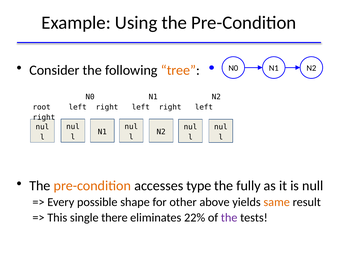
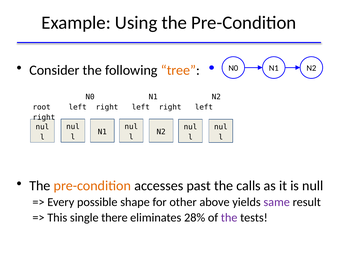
type: type -> past (199, 186)
fully: fully -> calls (249, 186)
same colour: orange -> purple (277, 203)
22%: 22% -> 28% (195, 218)
